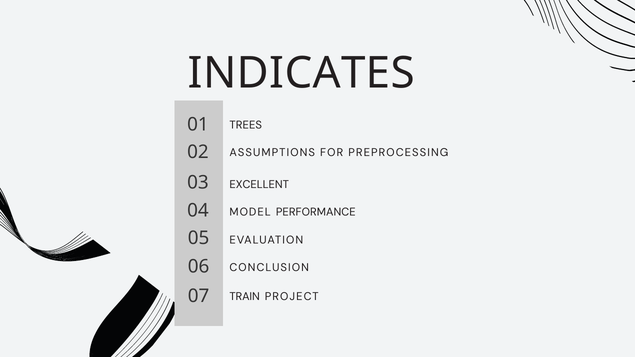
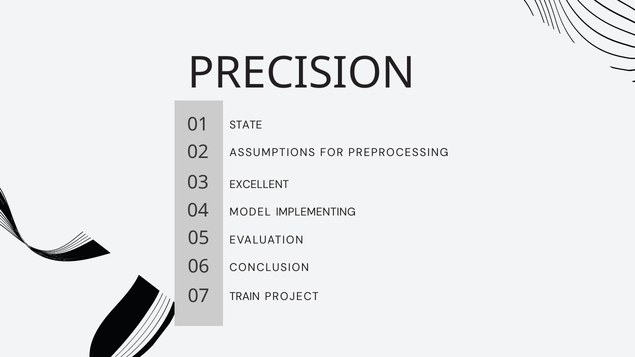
INDICATES: INDICATES -> PRECISION (302, 73)
TREES: TREES -> STATE (246, 125)
PERFORMANCE: PERFORMANCE -> IMPLEMENTING (316, 212)
